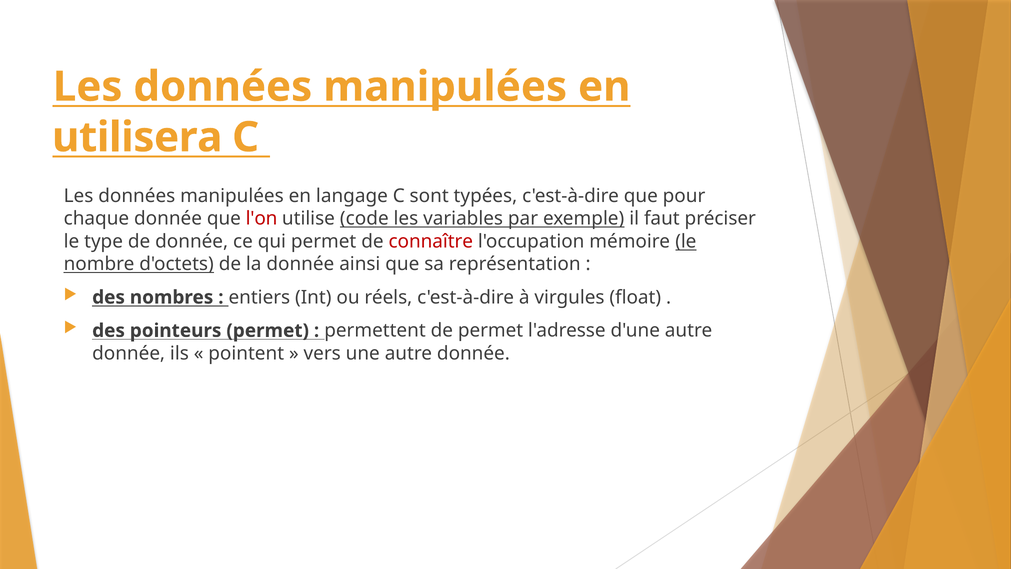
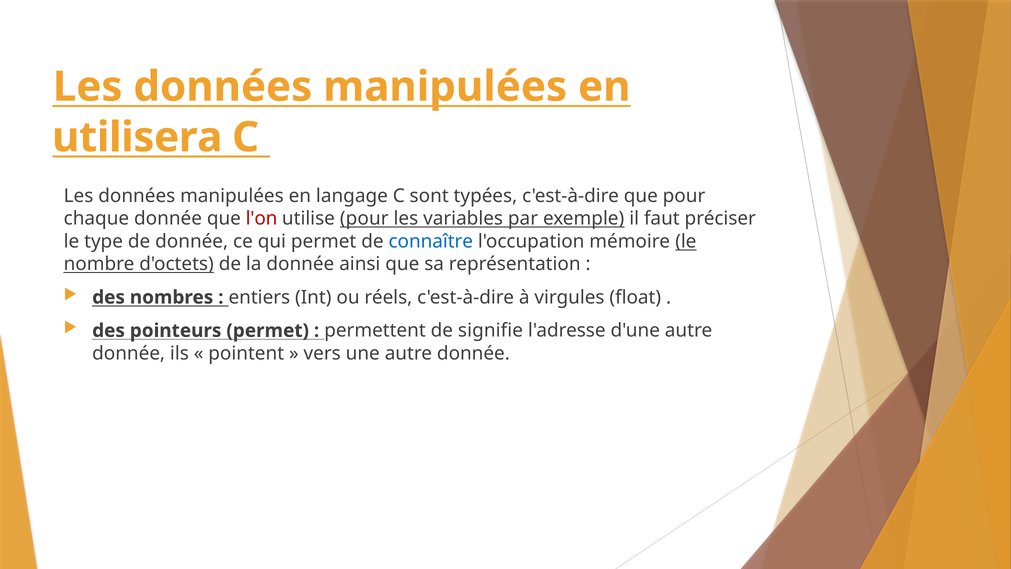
utilise code: code -> pour (364, 218)
connaître colour: red -> blue (431, 241)
de permet: permet -> signifie (490, 330)
